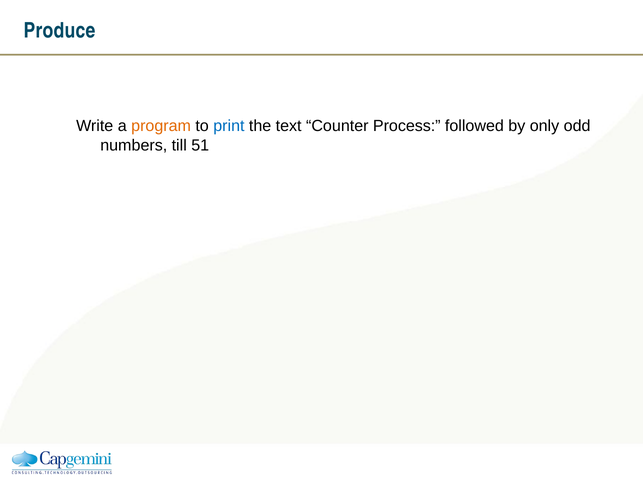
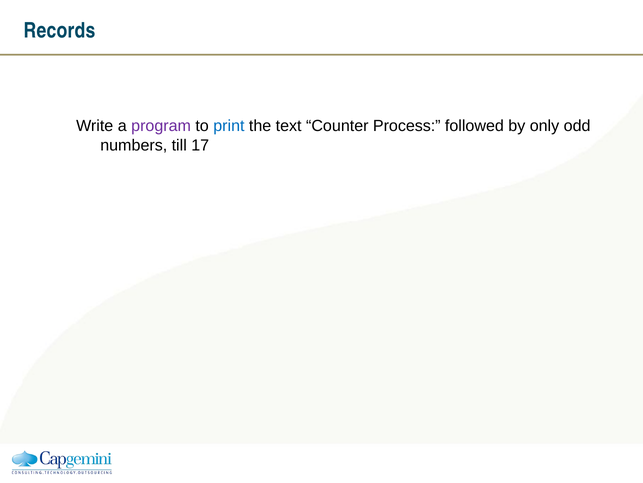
Produce: Produce -> Records (60, 30)
program colour: orange -> purple (161, 126)
51: 51 -> 17 (200, 145)
